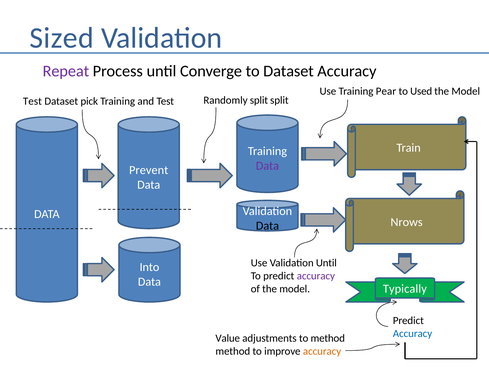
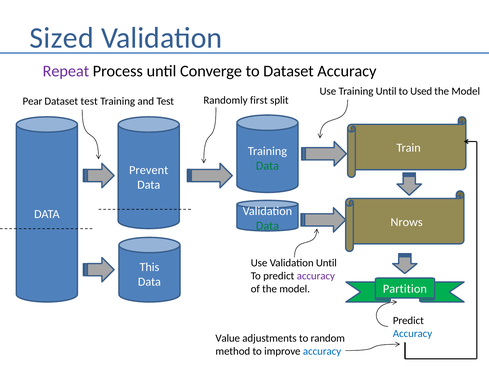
Training Pear: Pear -> Until (386, 91)
Randomly split: split -> first (259, 100)
Test: Test -> Pear (32, 101)
Dataset pick: pick -> test (89, 101)
Data colour: purple -> green (267, 166)
Data colour: black -> green (267, 226)
Into: Into -> This (149, 267)
Typically: Typically -> Partition (405, 289)
to method: method -> random (328, 338)
accuracy colour: orange -> blue (322, 351)
